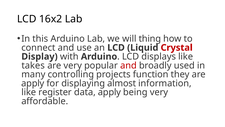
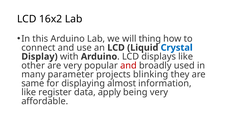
Crystal colour: red -> blue (177, 48)
takes: takes -> other (33, 65)
controlling: controlling -> parameter (71, 74)
function: function -> blinking (151, 74)
apply: apply -> same (33, 83)
